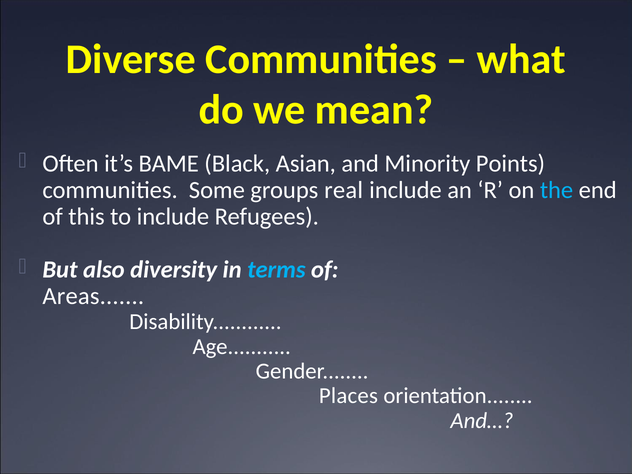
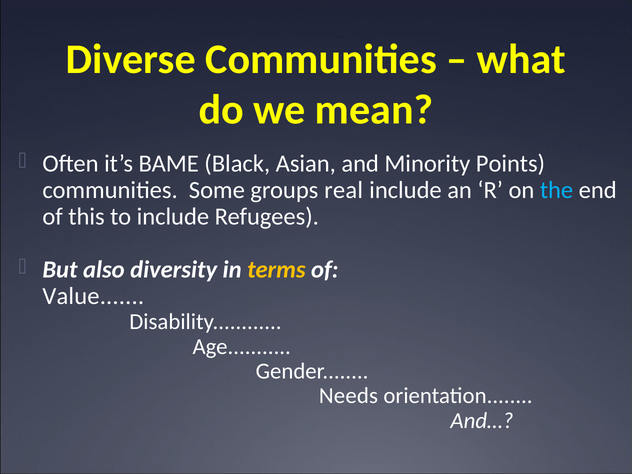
terms colour: light blue -> yellow (276, 270)
Areas: Areas -> Value (93, 296)
Places: Places -> Needs (348, 396)
